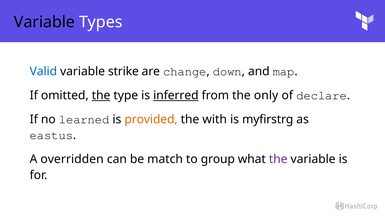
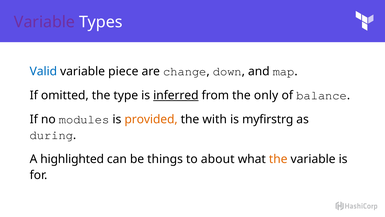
Variable colour: black -> purple (45, 22)
strike: strike -> piece (123, 71)
the underline: present -> none (101, 95)
declare: declare -> balance (322, 95)
learned: learned -> modules (84, 119)
eastus: eastus -> during (51, 135)
overridden: overridden -> highlighted (72, 159)
match: match -> things (165, 159)
group: group -> about (218, 159)
the colour: purple -> orange (278, 159)
